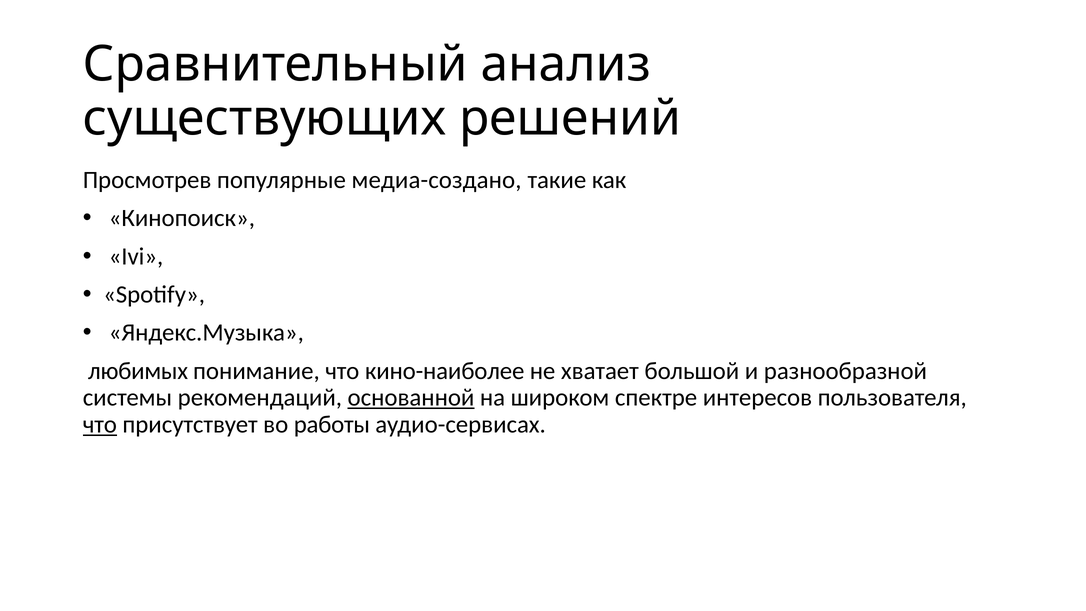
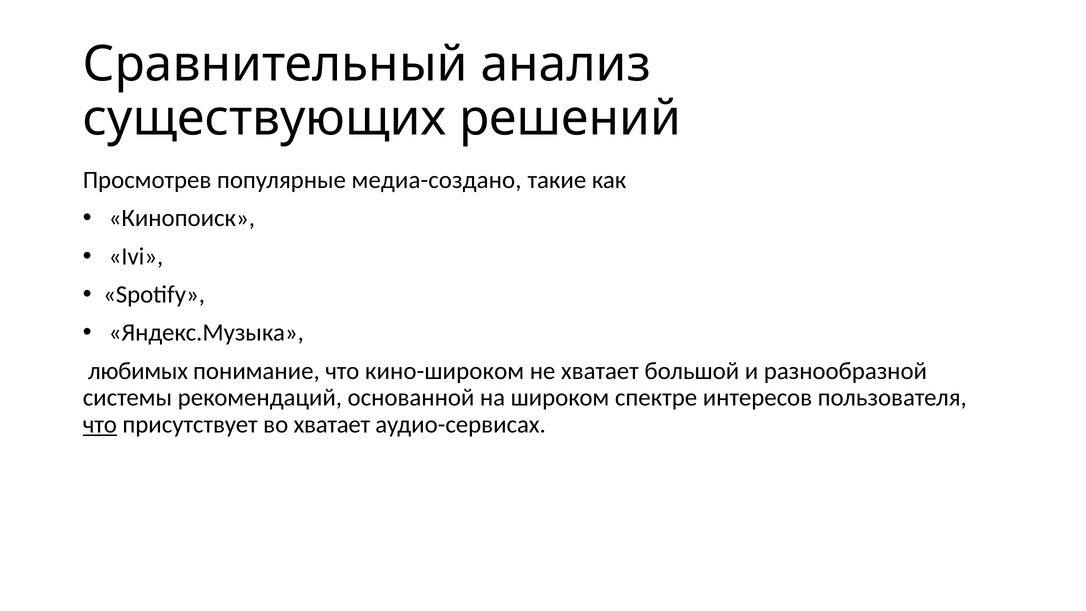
кино-наиболее: кино-наиболее -> кино-широком (445, 371)
основанной underline: present -> none (411, 398)
во работы: работы -> хватает (332, 424)
